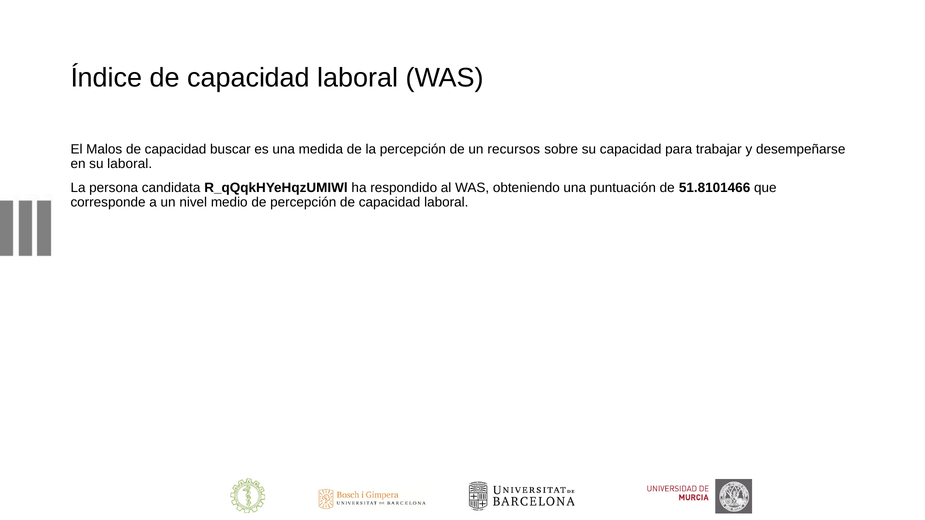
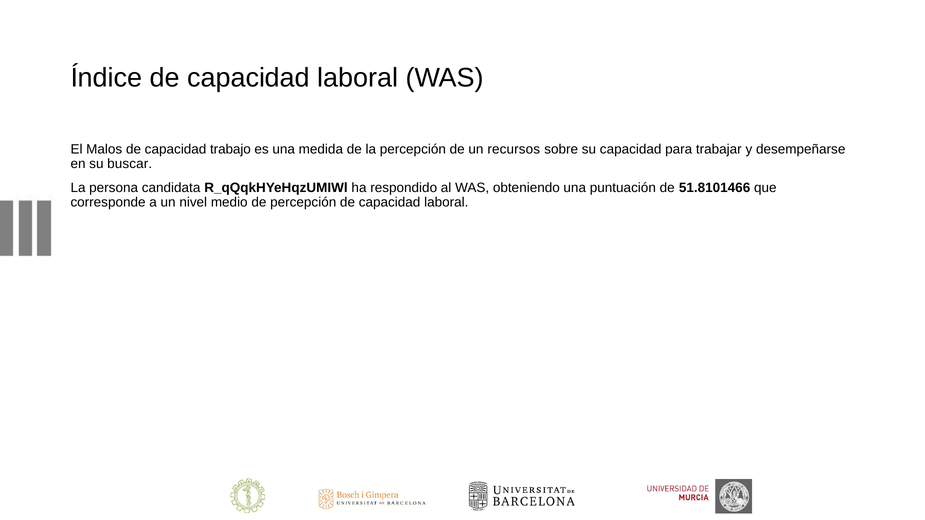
buscar: buscar -> trabajo (230, 149)
su laboral: laboral -> buscar (130, 164)
